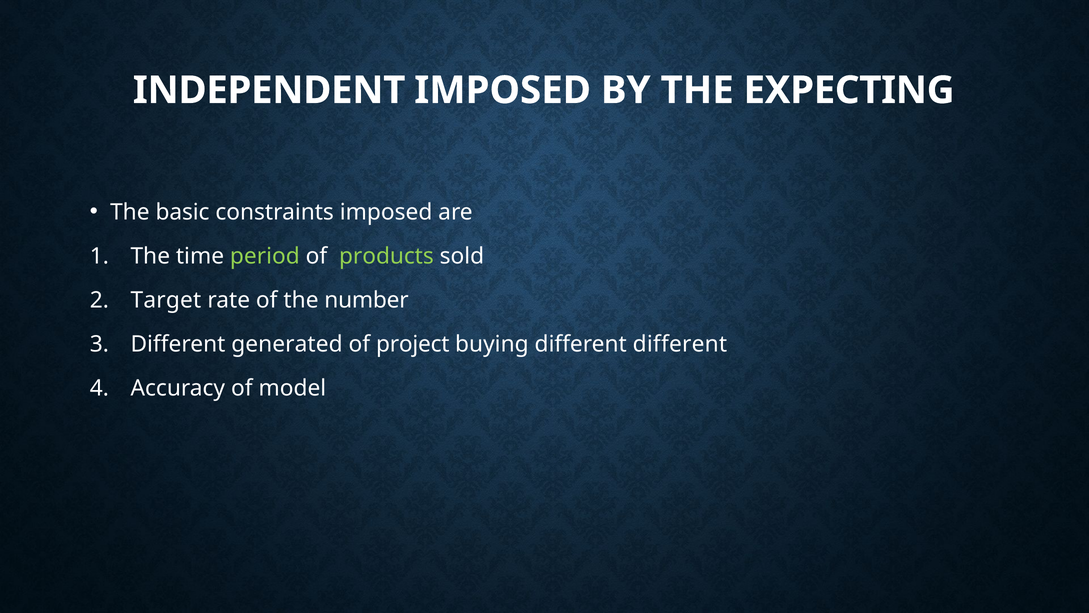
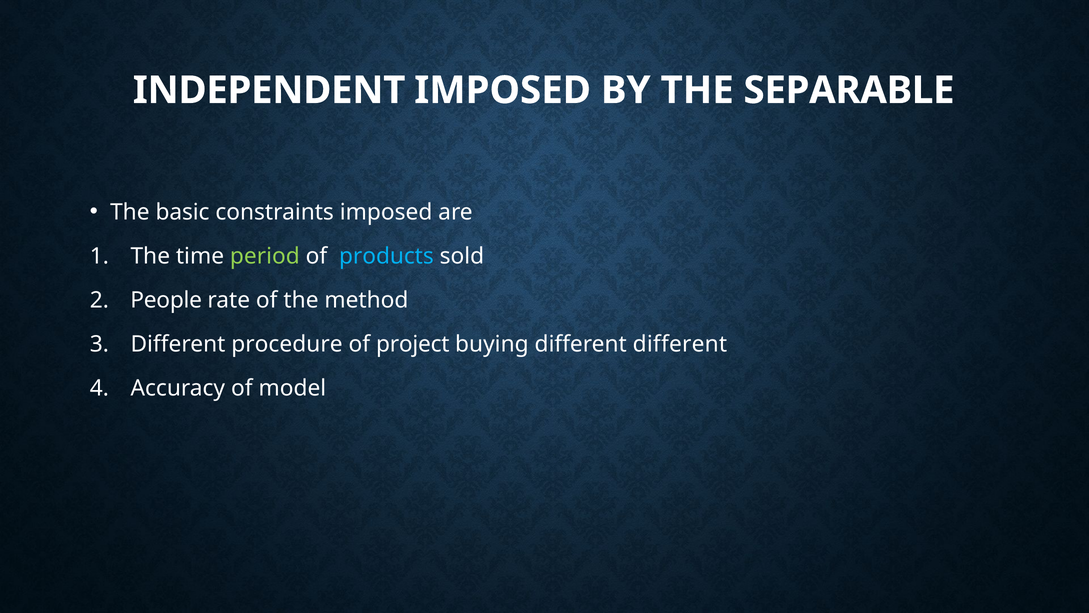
EXPECTING: EXPECTING -> SEPARABLE (849, 90)
products colour: light green -> light blue (386, 256)
Target: Target -> People (166, 300)
number: number -> method (366, 300)
generated: generated -> procedure (287, 344)
